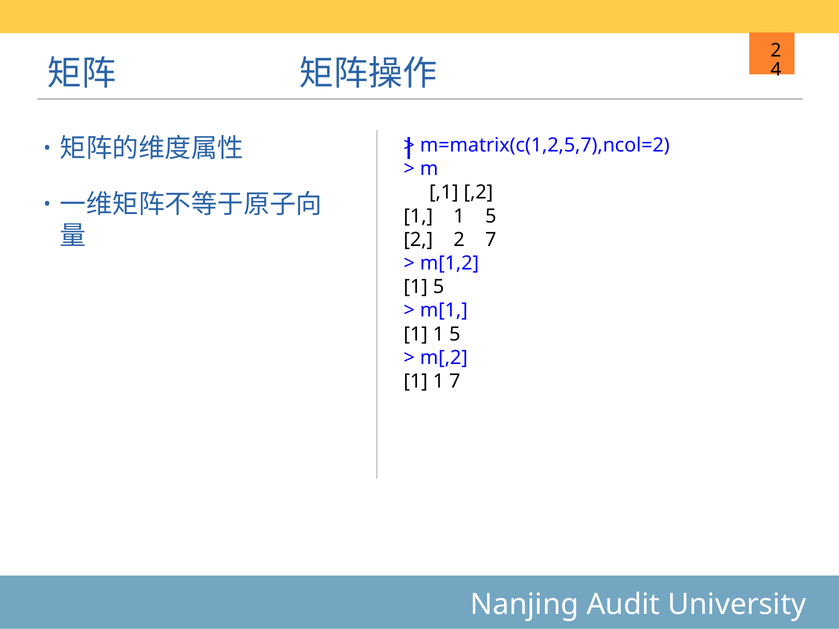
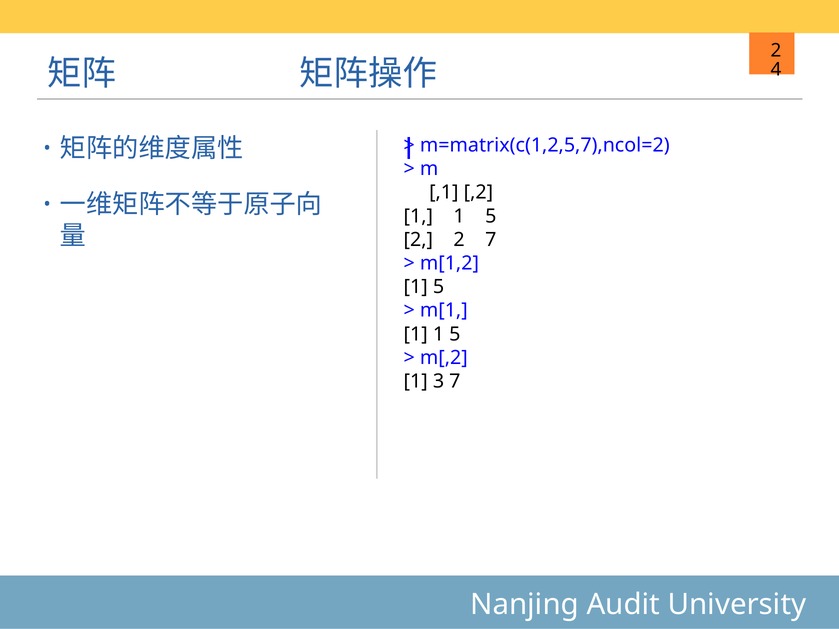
1: 1 -> 3 (439, 381)
